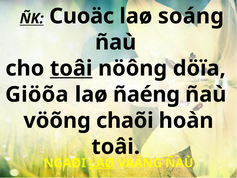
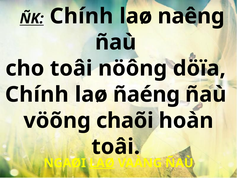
ÑK Cuoäc: Cuoäc -> Chính (81, 16)
soáng: soáng -> naêng (191, 16)
toâi underline: present -> none (71, 68)
Giöõa: Giöõa -> Chính (37, 94)
